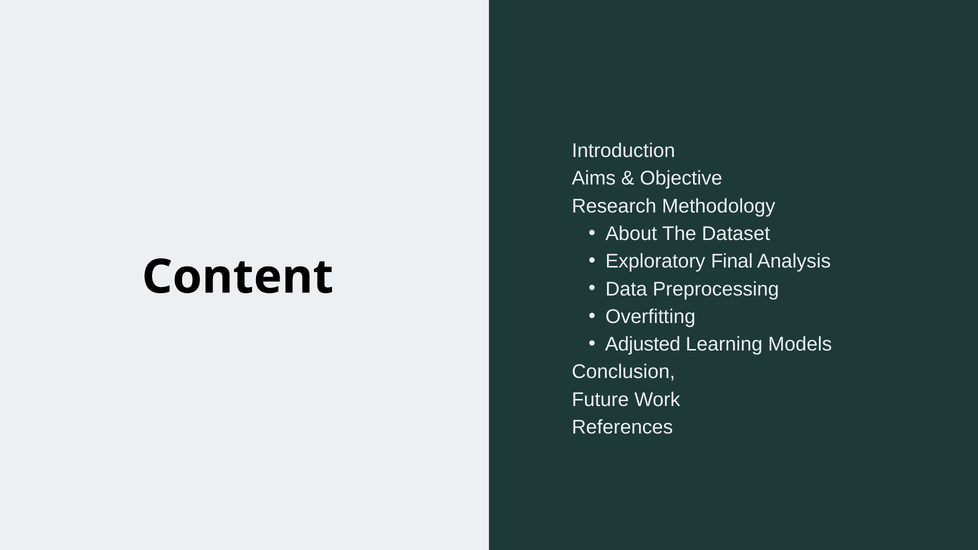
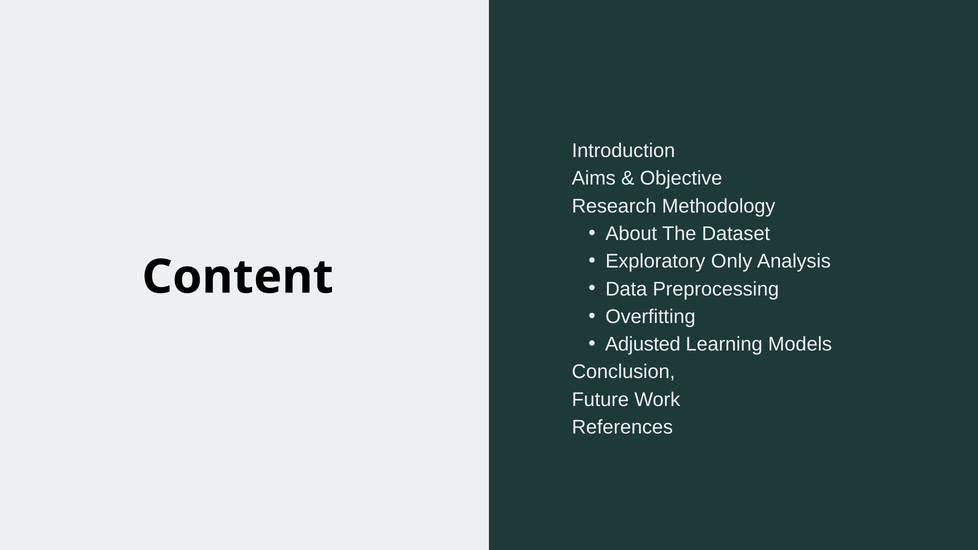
Final: Final -> Only (732, 261)
